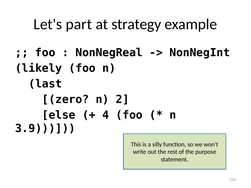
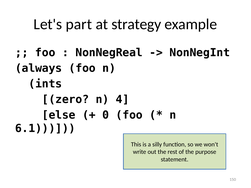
likely: likely -> always (39, 68)
last: last -> ints (45, 84)
2: 2 -> 4 (123, 100)
4: 4 -> 0 (106, 115)
3.9: 3.9 -> 6.1 (45, 129)
